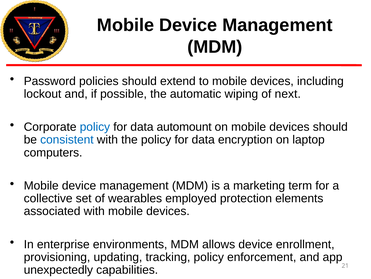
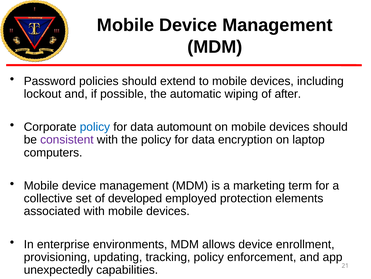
next: next -> after (288, 94)
consistent colour: blue -> purple (67, 139)
wearables: wearables -> developed (135, 198)
